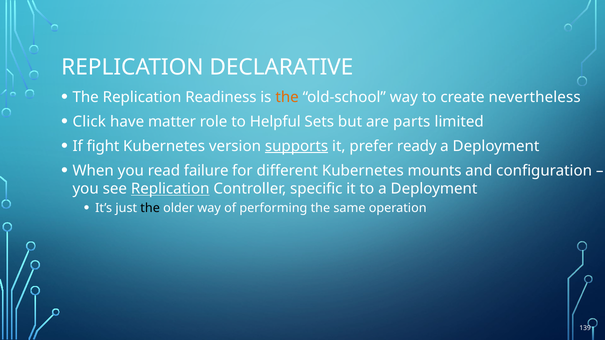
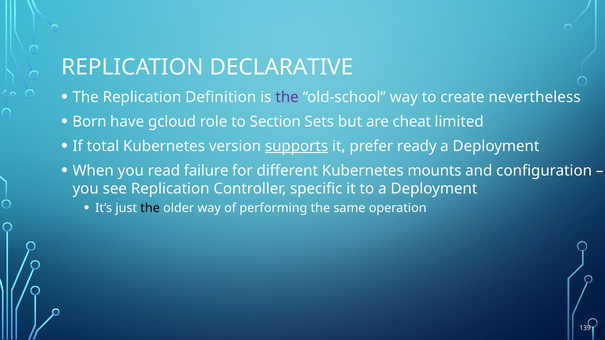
Readiness: Readiness -> Definition (221, 97)
the colour: orange -> purple (287, 97)
Click: Click -> Born (89, 122)
matter: matter -> gcloud (172, 122)
Helpful: Helpful -> Section (275, 122)
parts: parts -> cheat (412, 122)
fight: fight -> total (103, 146)
Replication underline: present -> none (170, 189)
